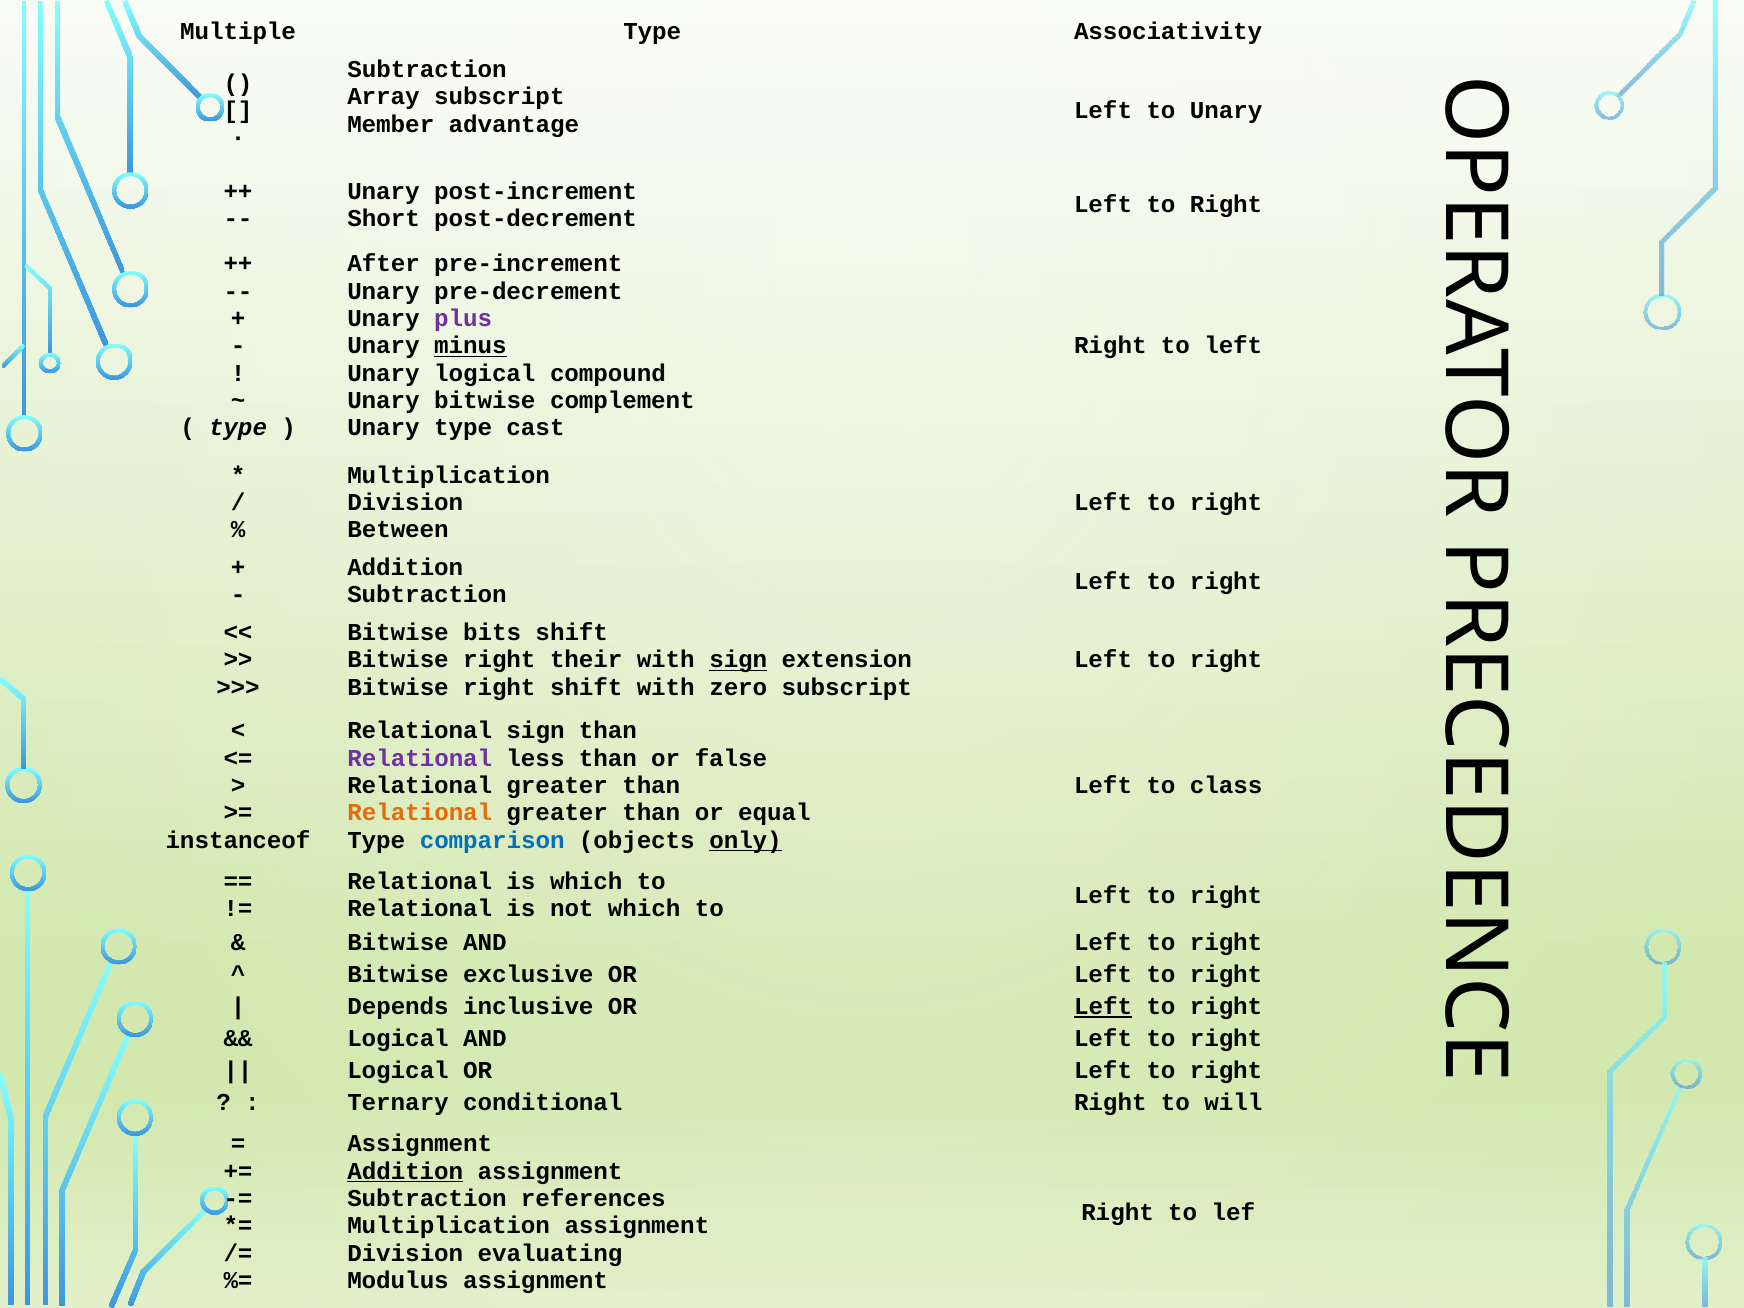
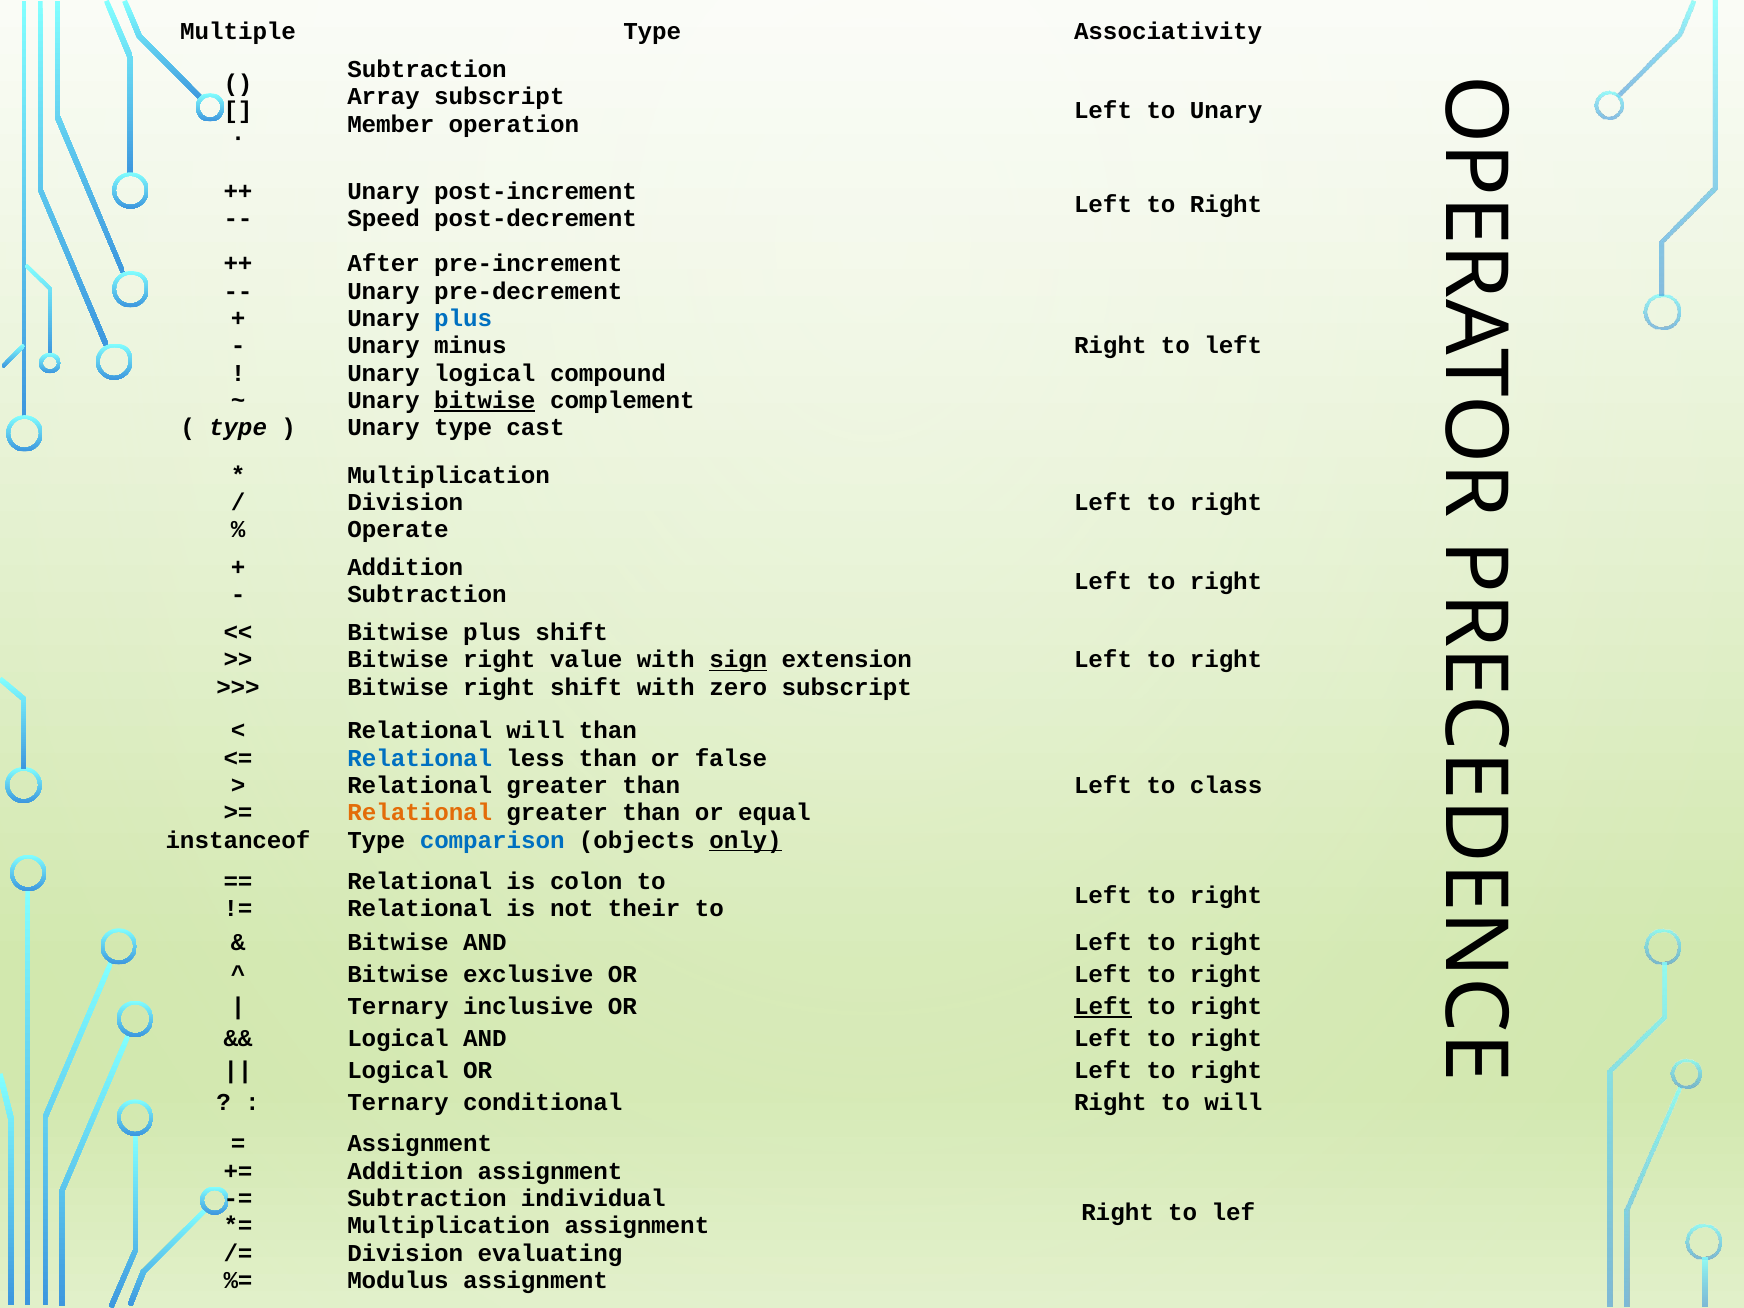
advantage: advantage -> operation (514, 124)
Short: Short -> Speed (384, 219)
plus colour: purple -> blue (463, 319)
minus underline: present -> none (470, 346)
bitwise underline: none -> present (485, 401)
Between: Between -> Operate (398, 530)
Bitwise bits: bits -> plus (492, 633)
their: their -> value (586, 660)
Relational sign: sign -> will (536, 731)
Relational colour: purple -> blue (420, 758)
is which: which -> colon (586, 882)
not which: which -> their (644, 909)
Depends: Depends -> Ternary (398, 1007)
Addition underline: present -> none (405, 1171)
references: references -> individual (593, 1199)
